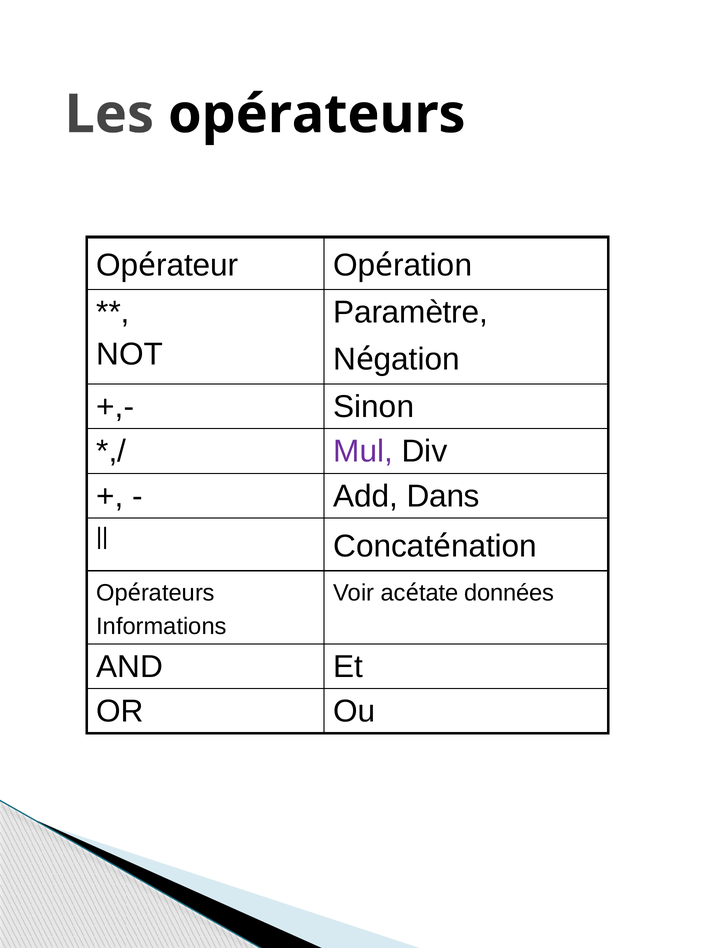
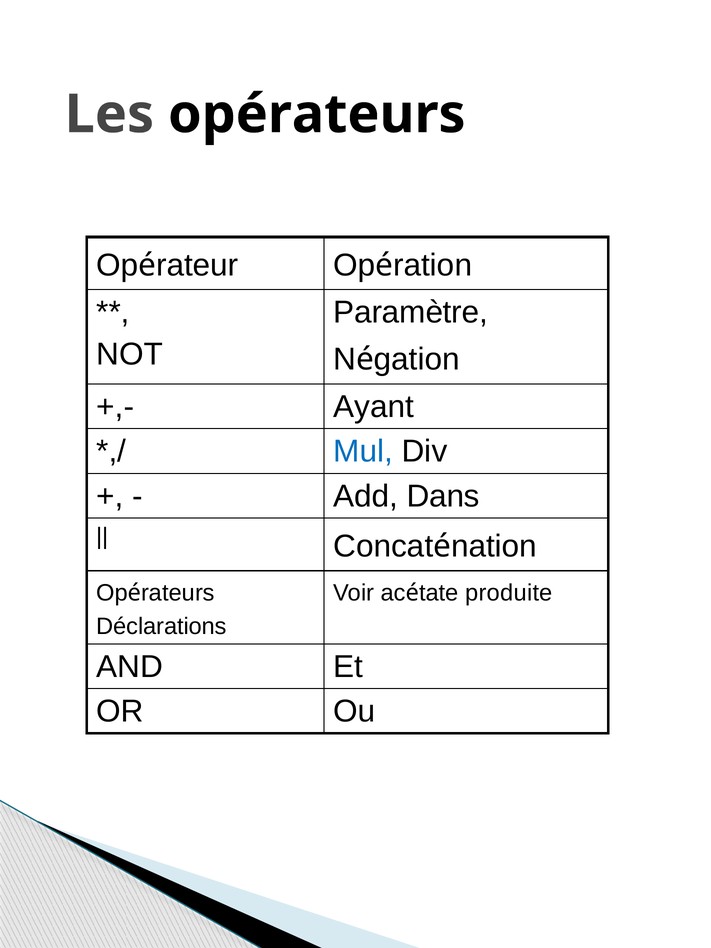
Sinon: Sinon -> Ayant (374, 407)
Mul colour: purple -> blue (363, 452)
données: données -> produite (509, 593)
Informations: Informations -> Déclarations (162, 626)
